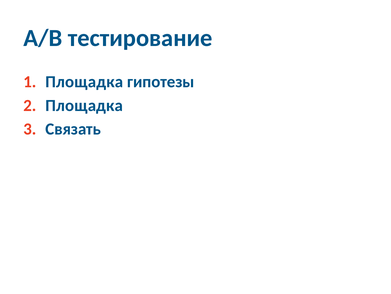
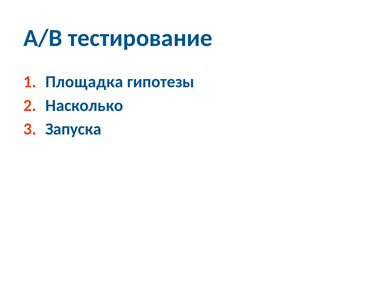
Площадка: Площадка -> Насколько (84, 105)
Связать: Связать -> Запуска (73, 129)
